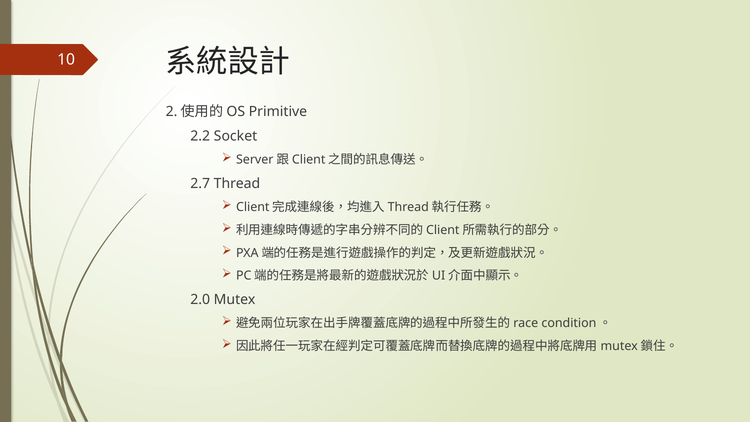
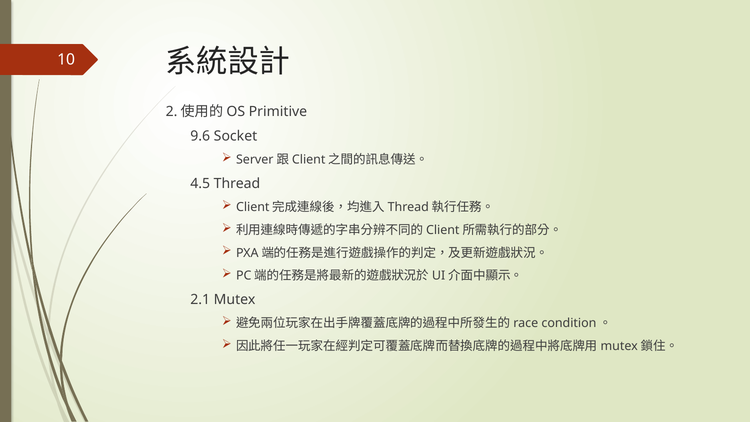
2.2: 2.2 -> 9.6 (200, 136)
2.7: 2.7 -> 4.5 (200, 184)
2.0: 2.0 -> 2.1 (200, 299)
